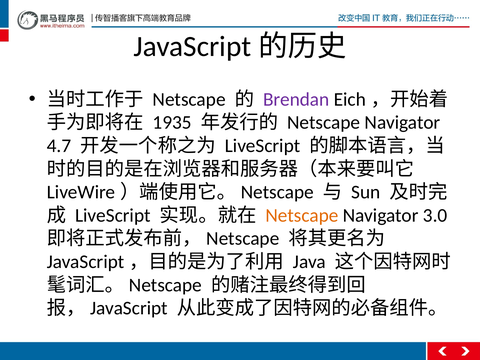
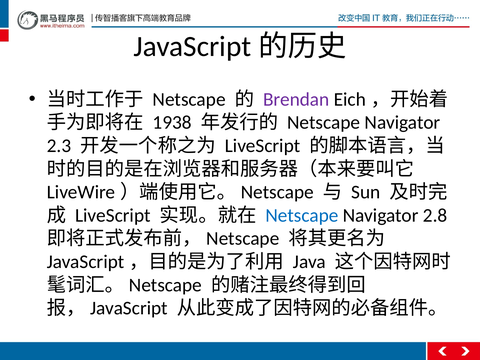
1935: 1935 -> 1938 (172, 123)
4.7: 4.7 -> 2.3 (59, 146)
Netscape colour: orange -> blue (302, 215)
3.0: 3.0 -> 2.8 (435, 215)
